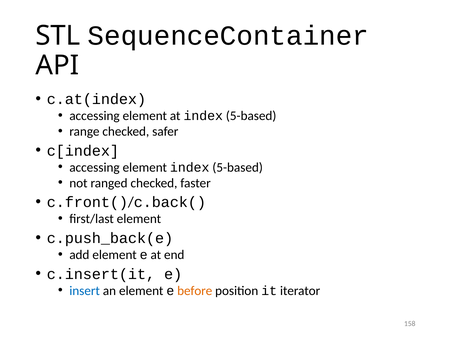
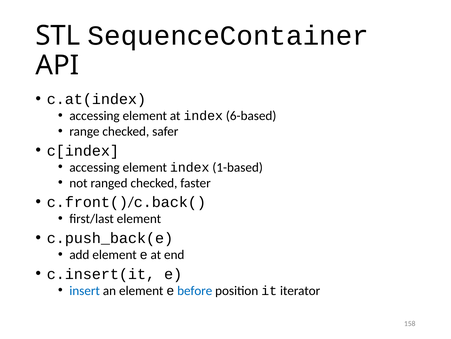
at index 5-based: 5-based -> 6-based (251, 116)
element index 5-based: 5-based -> 1-based (238, 167)
before colour: orange -> blue (195, 290)
